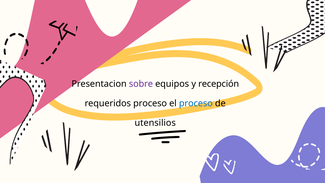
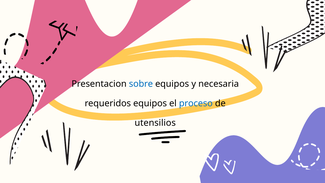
sobre colour: purple -> blue (141, 84)
recepción: recepción -> necesaria (219, 84)
requeridos proceso: proceso -> equipos (150, 103)
